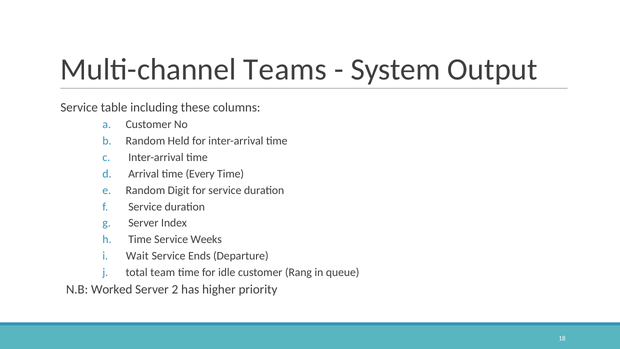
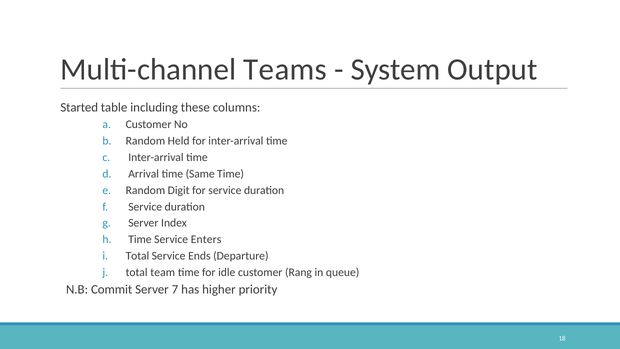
Service: Service -> Started (79, 107)
Every: Every -> Same (200, 174)
Weeks: Weeks -> Enters (206, 239)
Wait: Wait -> Total (137, 256)
Worked: Worked -> Commit (112, 289)
2: 2 -> 7 (175, 289)
